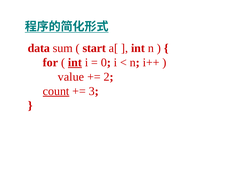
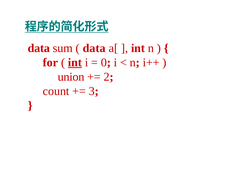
start: start -> data (94, 48)
value: value -> union (71, 77)
count underline: present -> none (56, 91)
